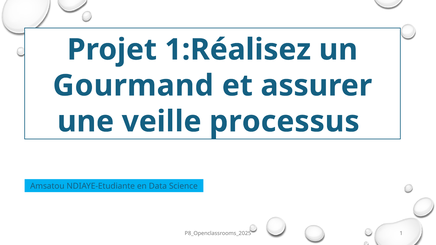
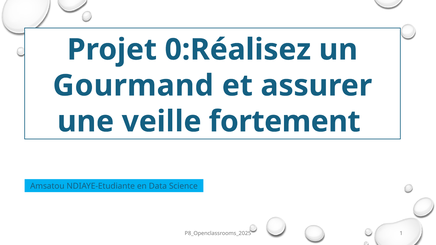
1:Réalisez: 1:Réalisez -> 0:Réalisez (238, 50)
processus: processus -> fortement (285, 122)
